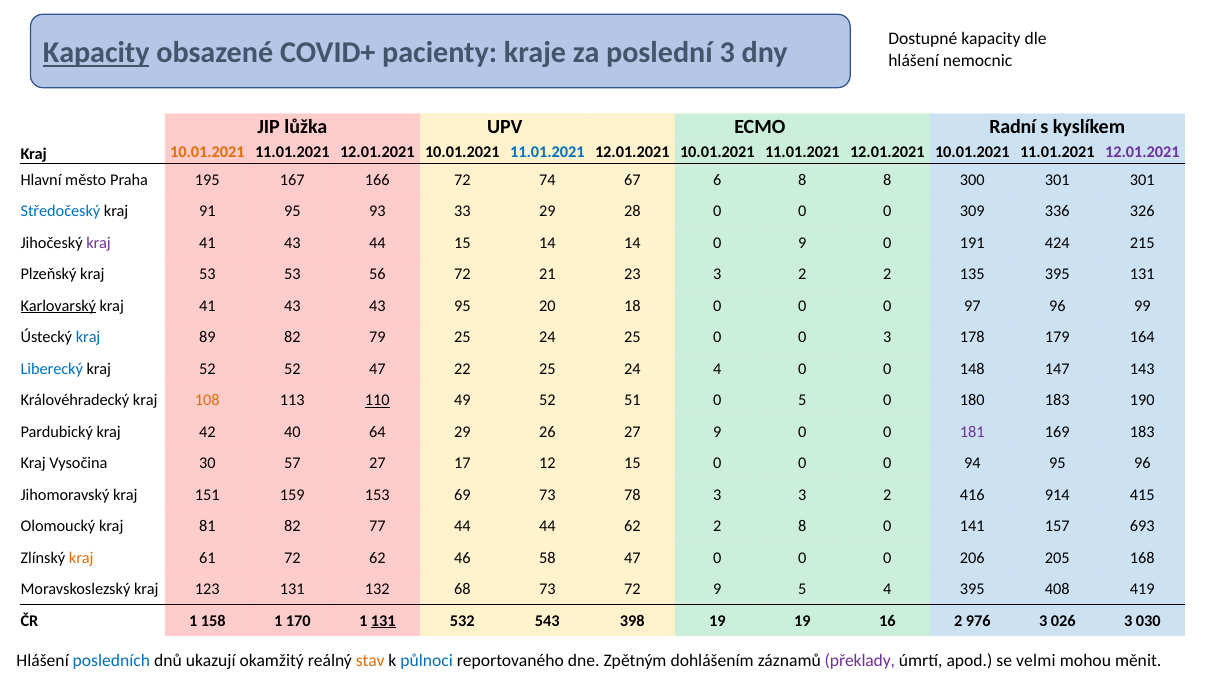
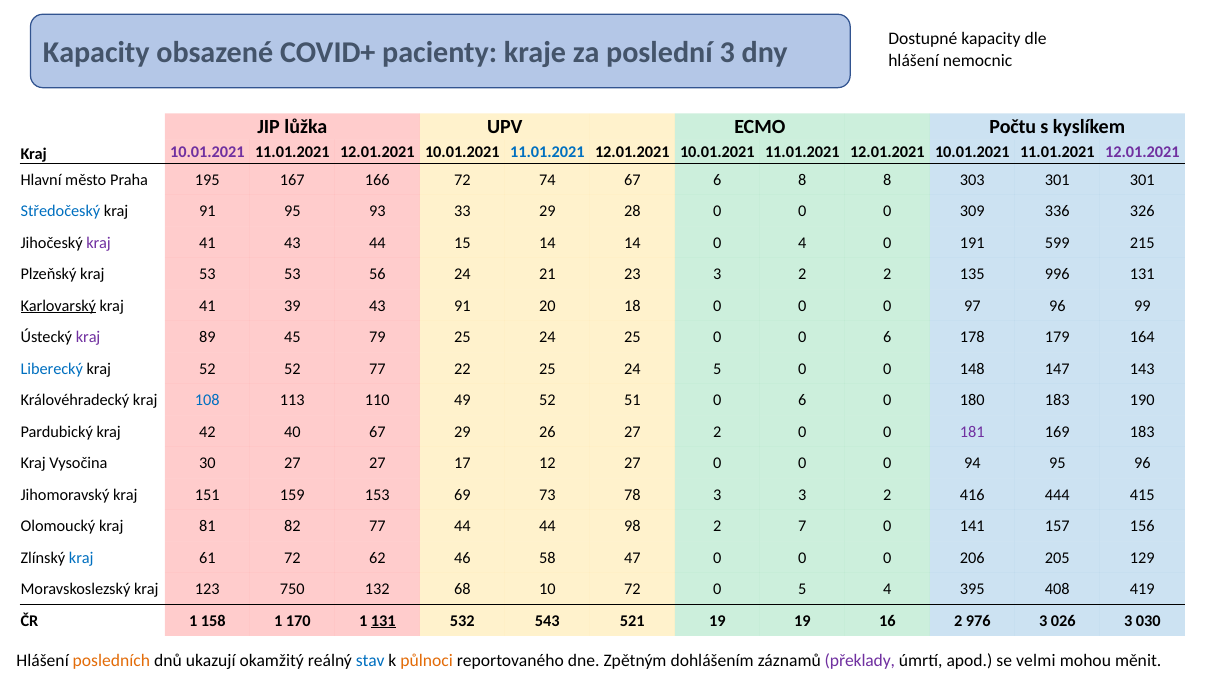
Kapacity underline: present -> none (96, 53)
Radní: Radní -> Počtu (1013, 127)
10.01.2021 colour: orange -> purple (207, 152)
300: 300 -> 303 (972, 180)
0 9: 9 -> 4 (802, 243)
424: 424 -> 599 (1057, 243)
56 72: 72 -> 24 (462, 274)
135 395: 395 -> 996 (1057, 274)
43: 43 -> 39 (292, 306)
43 95: 95 -> 91 (462, 306)
kraj colour: blue -> purple (88, 337)
89 82: 82 -> 45 (292, 337)
0 0 3: 3 -> 6 (887, 337)
52 47: 47 -> 77 (377, 369)
24 4: 4 -> 5 (717, 369)
108 colour: orange -> blue (207, 400)
110 underline: present -> none (377, 400)
51 0 5: 5 -> 6 (802, 400)
40 64: 64 -> 67 (377, 432)
27 9: 9 -> 2 (717, 432)
30 57: 57 -> 27 (292, 463)
12 15: 15 -> 27 (632, 463)
914: 914 -> 444 (1057, 495)
44 62: 62 -> 98 (632, 526)
2 8: 8 -> 7 (802, 526)
693: 693 -> 156 (1142, 526)
kraj colour: orange -> blue (81, 558)
168: 168 -> 129 (1142, 558)
123 131: 131 -> 750 (292, 589)
68 73: 73 -> 10 (547, 589)
72 9: 9 -> 0 (717, 589)
398: 398 -> 521 (632, 621)
posledních colour: blue -> orange (111, 661)
stav colour: orange -> blue (370, 661)
půlnoci colour: blue -> orange (427, 661)
